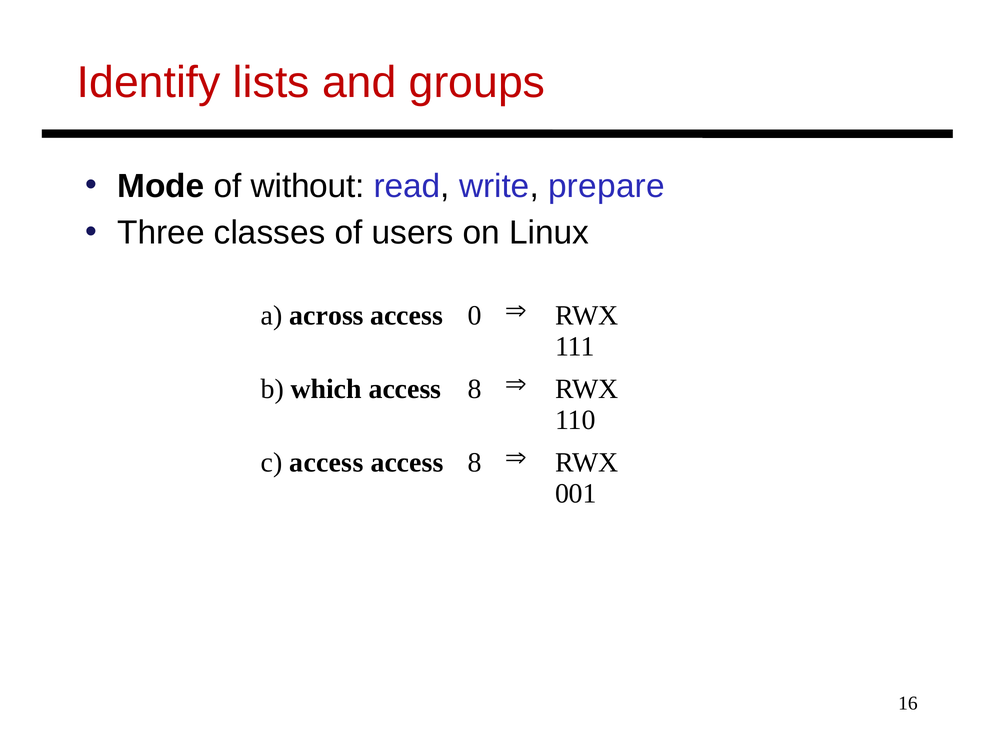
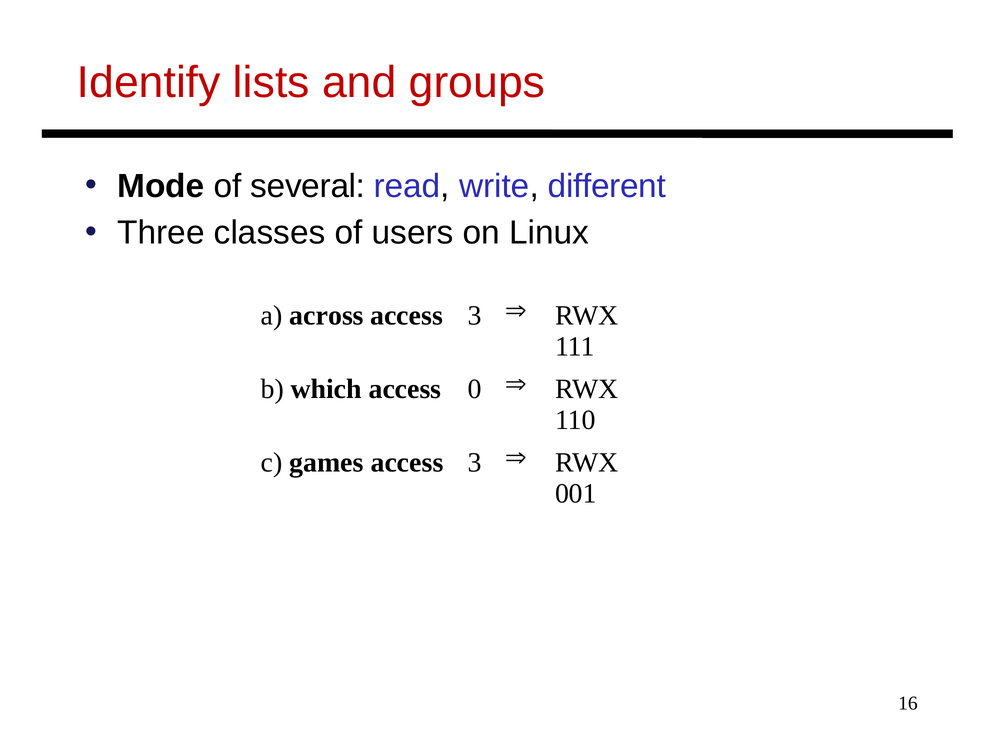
without: without -> several (308, 186)
prepare: prepare -> different (607, 186)
0: 0 -> 3 (475, 316)
8: 8 -> 0 (475, 389)
c access: access -> games (327, 463)
8: 8 -> 3 (475, 463)
